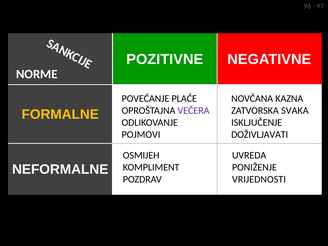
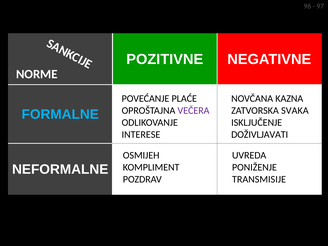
FORMALNE colour: yellow -> light blue (60, 114)
POJMOVI: POJMOVI -> INTERESE (141, 135)
VRIJEDNOSTI: VRIJEDNOSTI -> TRANSMISIJE (259, 179)
